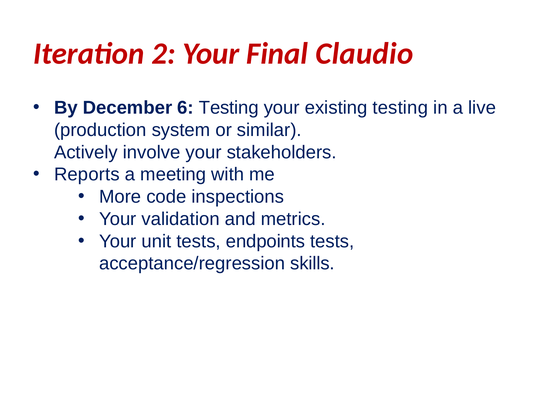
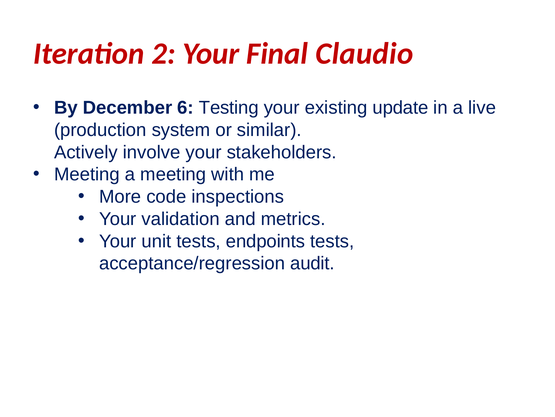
existing testing: testing -> update (400, 108)
Reports: Reports -> Meeting (87, 174)
skills: skills -> audit (312, 263)
